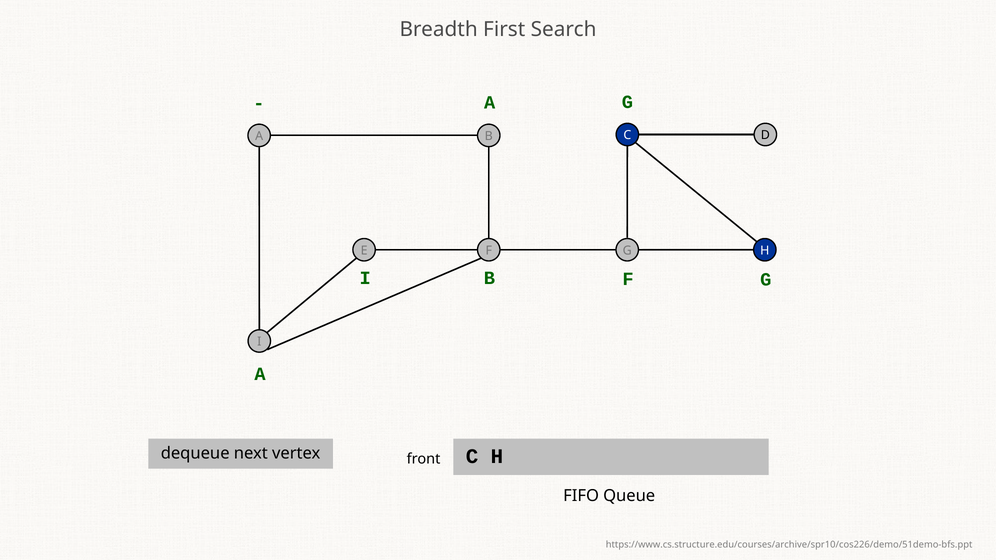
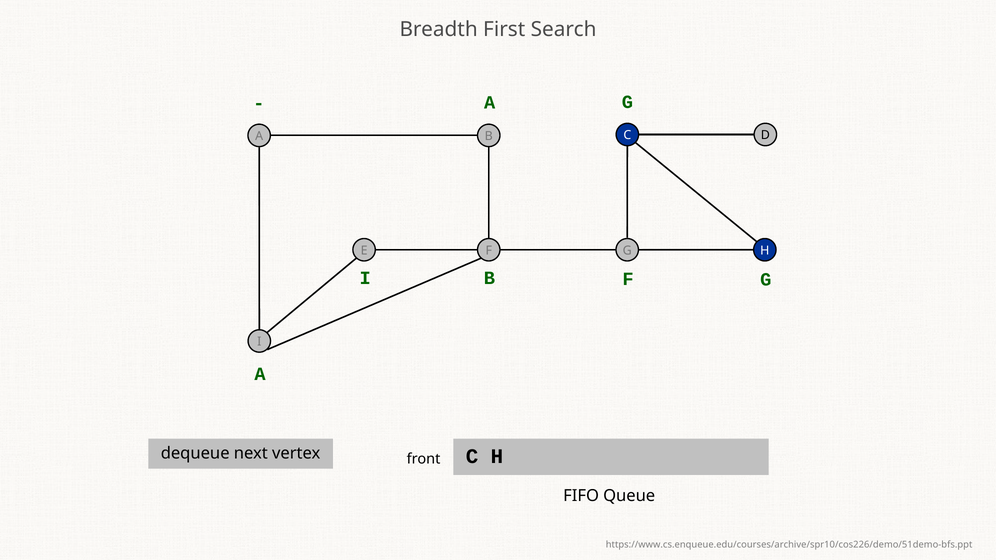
https://www.cs.structure.edu/courses/archive/spr10/cos226/demo/51demo-bfs.ppt: https://www.cs.structure.edu/courses/archive/spr10/cos226/demo/51demo-bfs.ppt -> https://www.cs.enqueue.edu/courses/archive/spr10/cos226/demo/51demo-bfs.ppt (789, 545)
